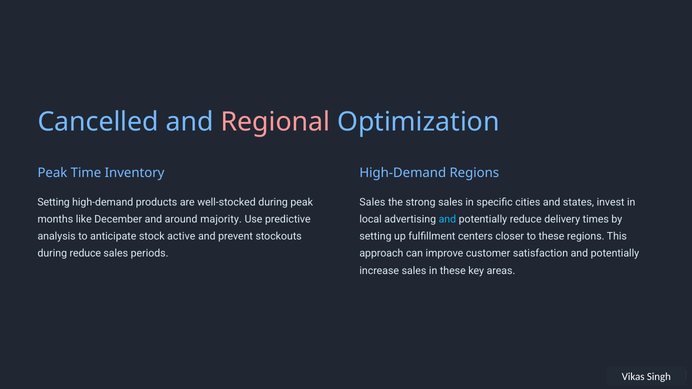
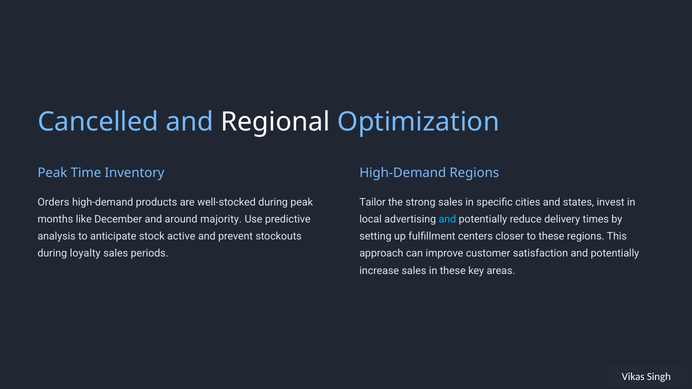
Regional colour: pink -> white (275, 122)
Setting: Setting -> Orders (53, 202)
Sales: Sales -> Tailor (373, 202)
during reduce: reduce -> loyalty (85, 254)
